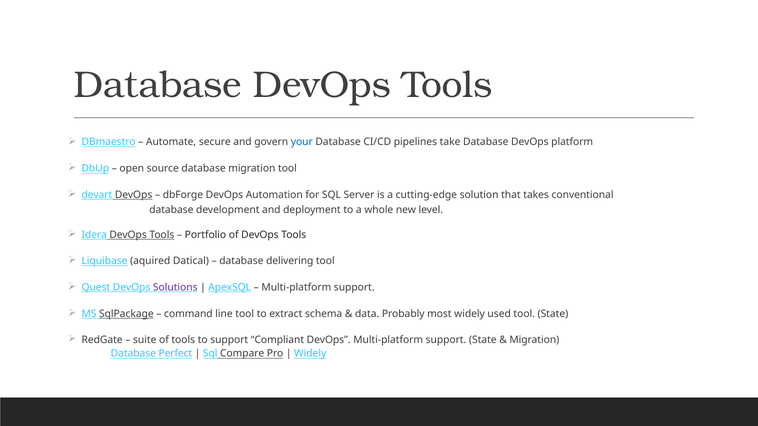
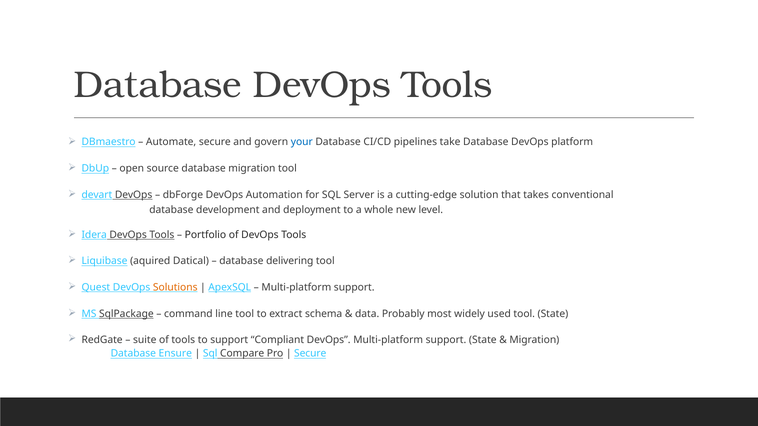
Solutions colour: purple -> orange (175, 288)
Perfect: Perfect -> Ensure (175, 354)
Widely: Widely -> Secure (310, 354)
